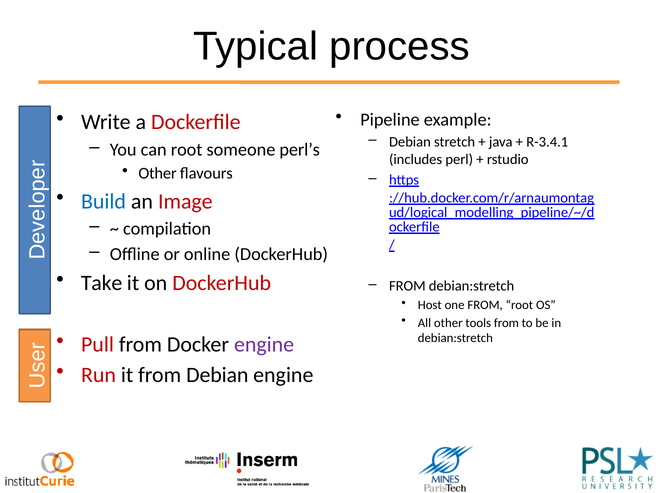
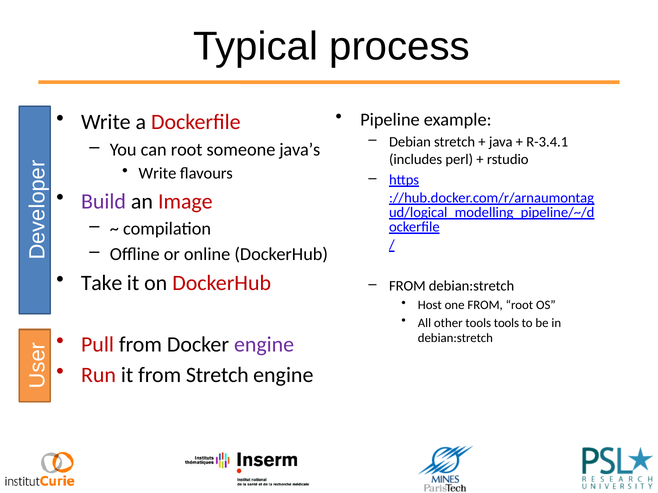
perl’s: perl’s -> java’s (300, 150)
Other: Other -> Write (157, 174)
Build colour: blue -> purple (104, 202)
tools from: from -> tools (506, 323)
from Debian: Debian -> Stretch (217, 375)
